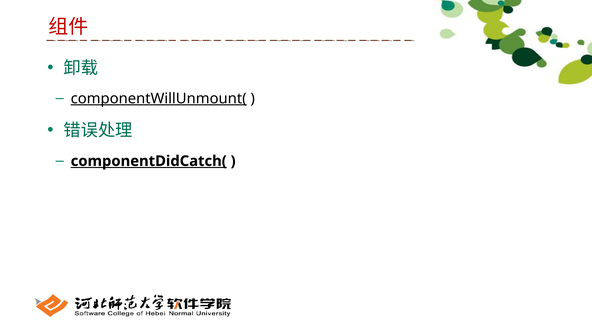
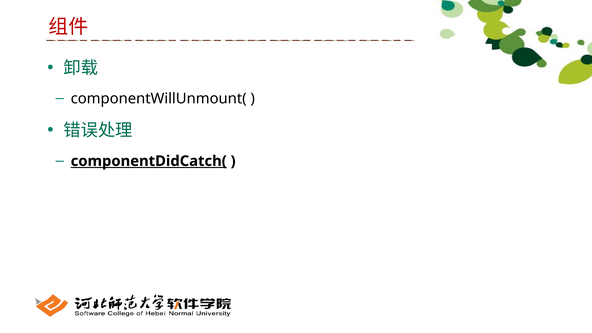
componentWillUnmount( underline: present -> none (159, 99)
